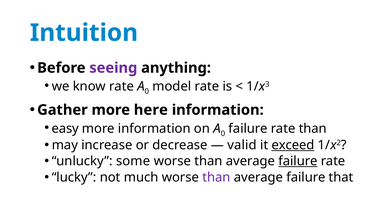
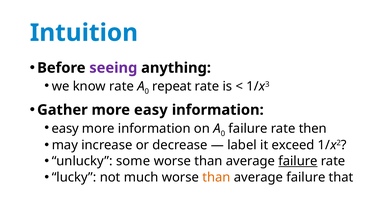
model: model -> repeat (172, 86)
more here: here -> easy (151, 110)
rate than: than -> then (313, 128)
valid: valid -> label (242, 145)
exceed underline: present -> none (293, 145)
than colour: purple -> orange (216, 177)
